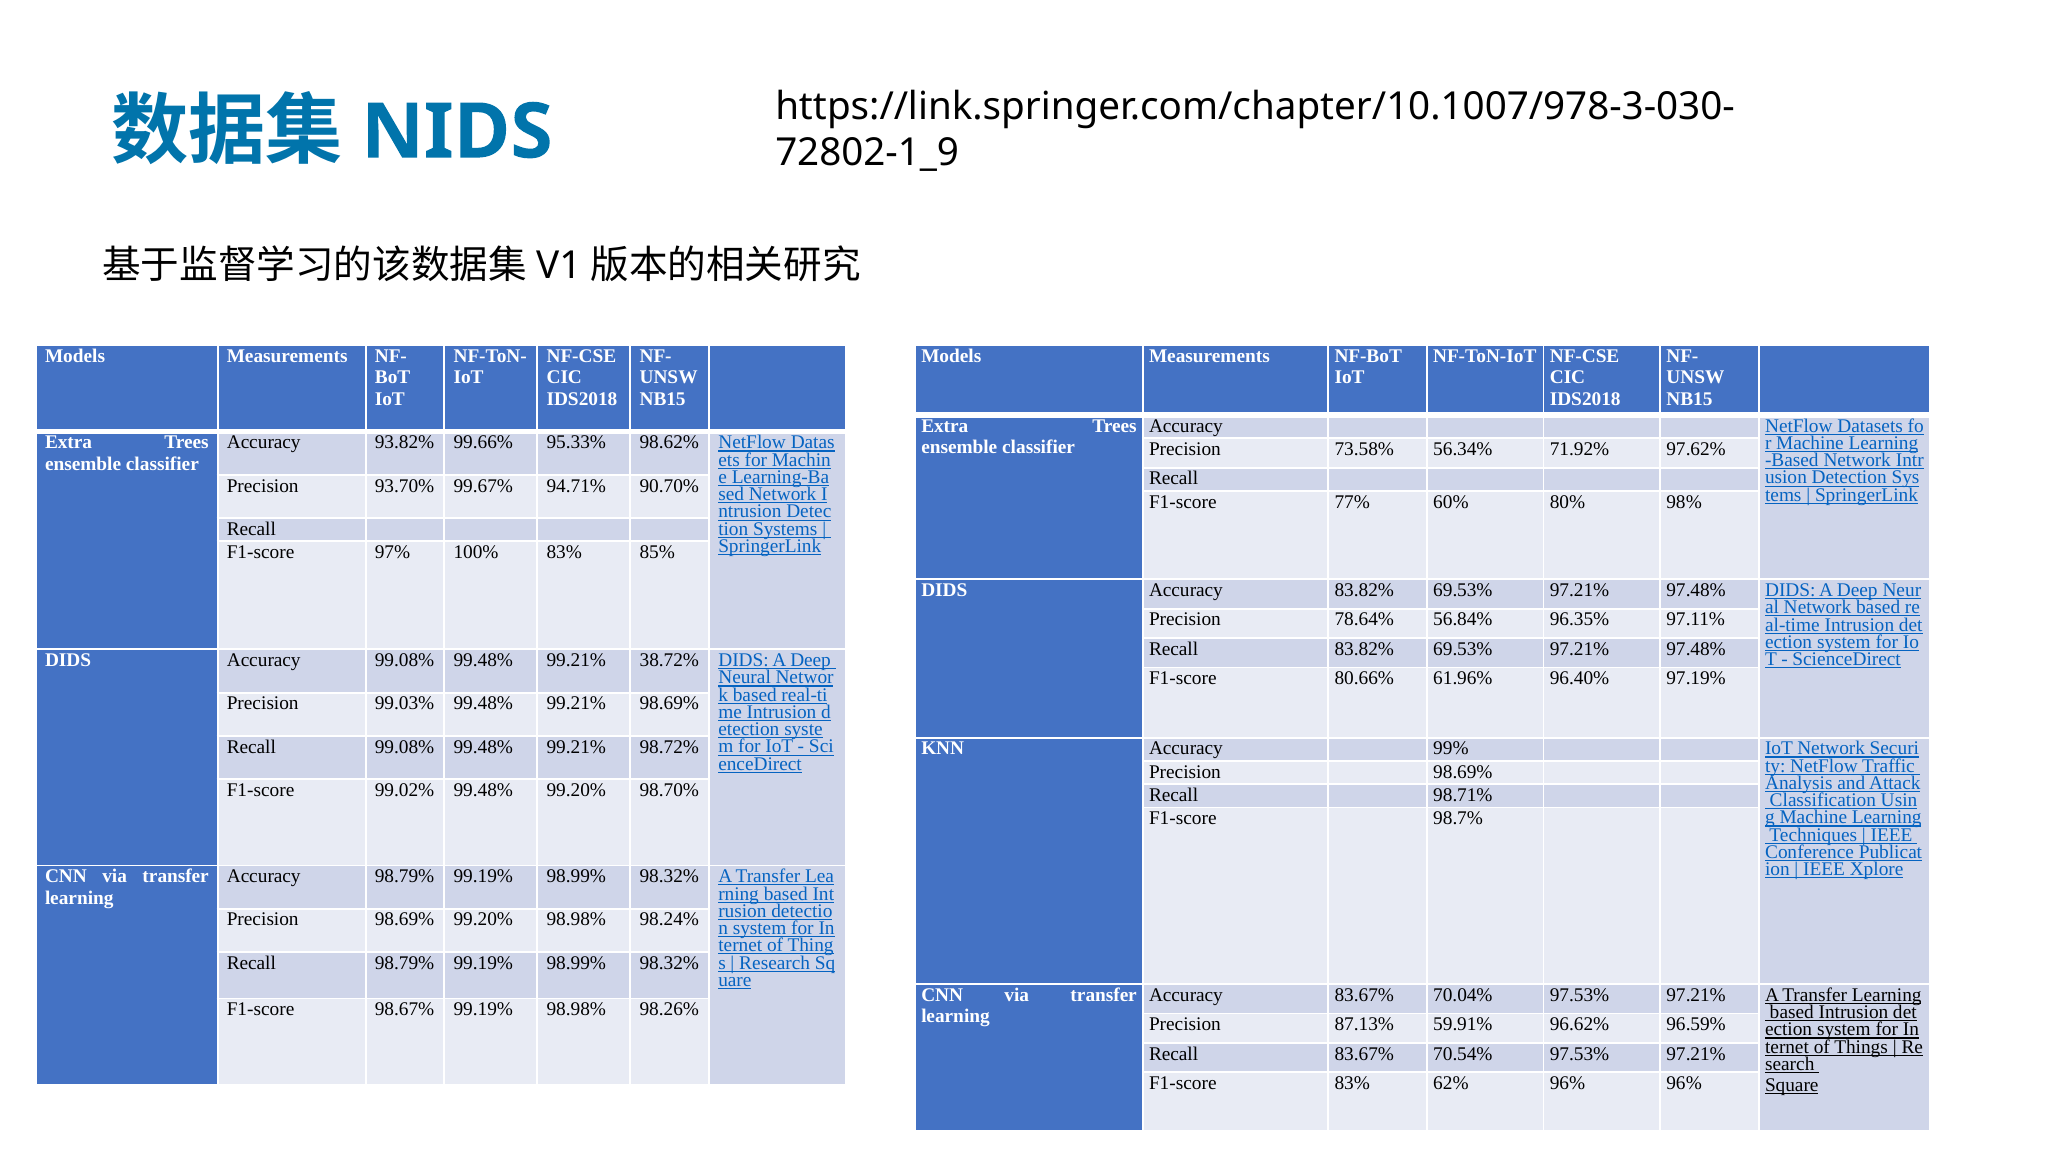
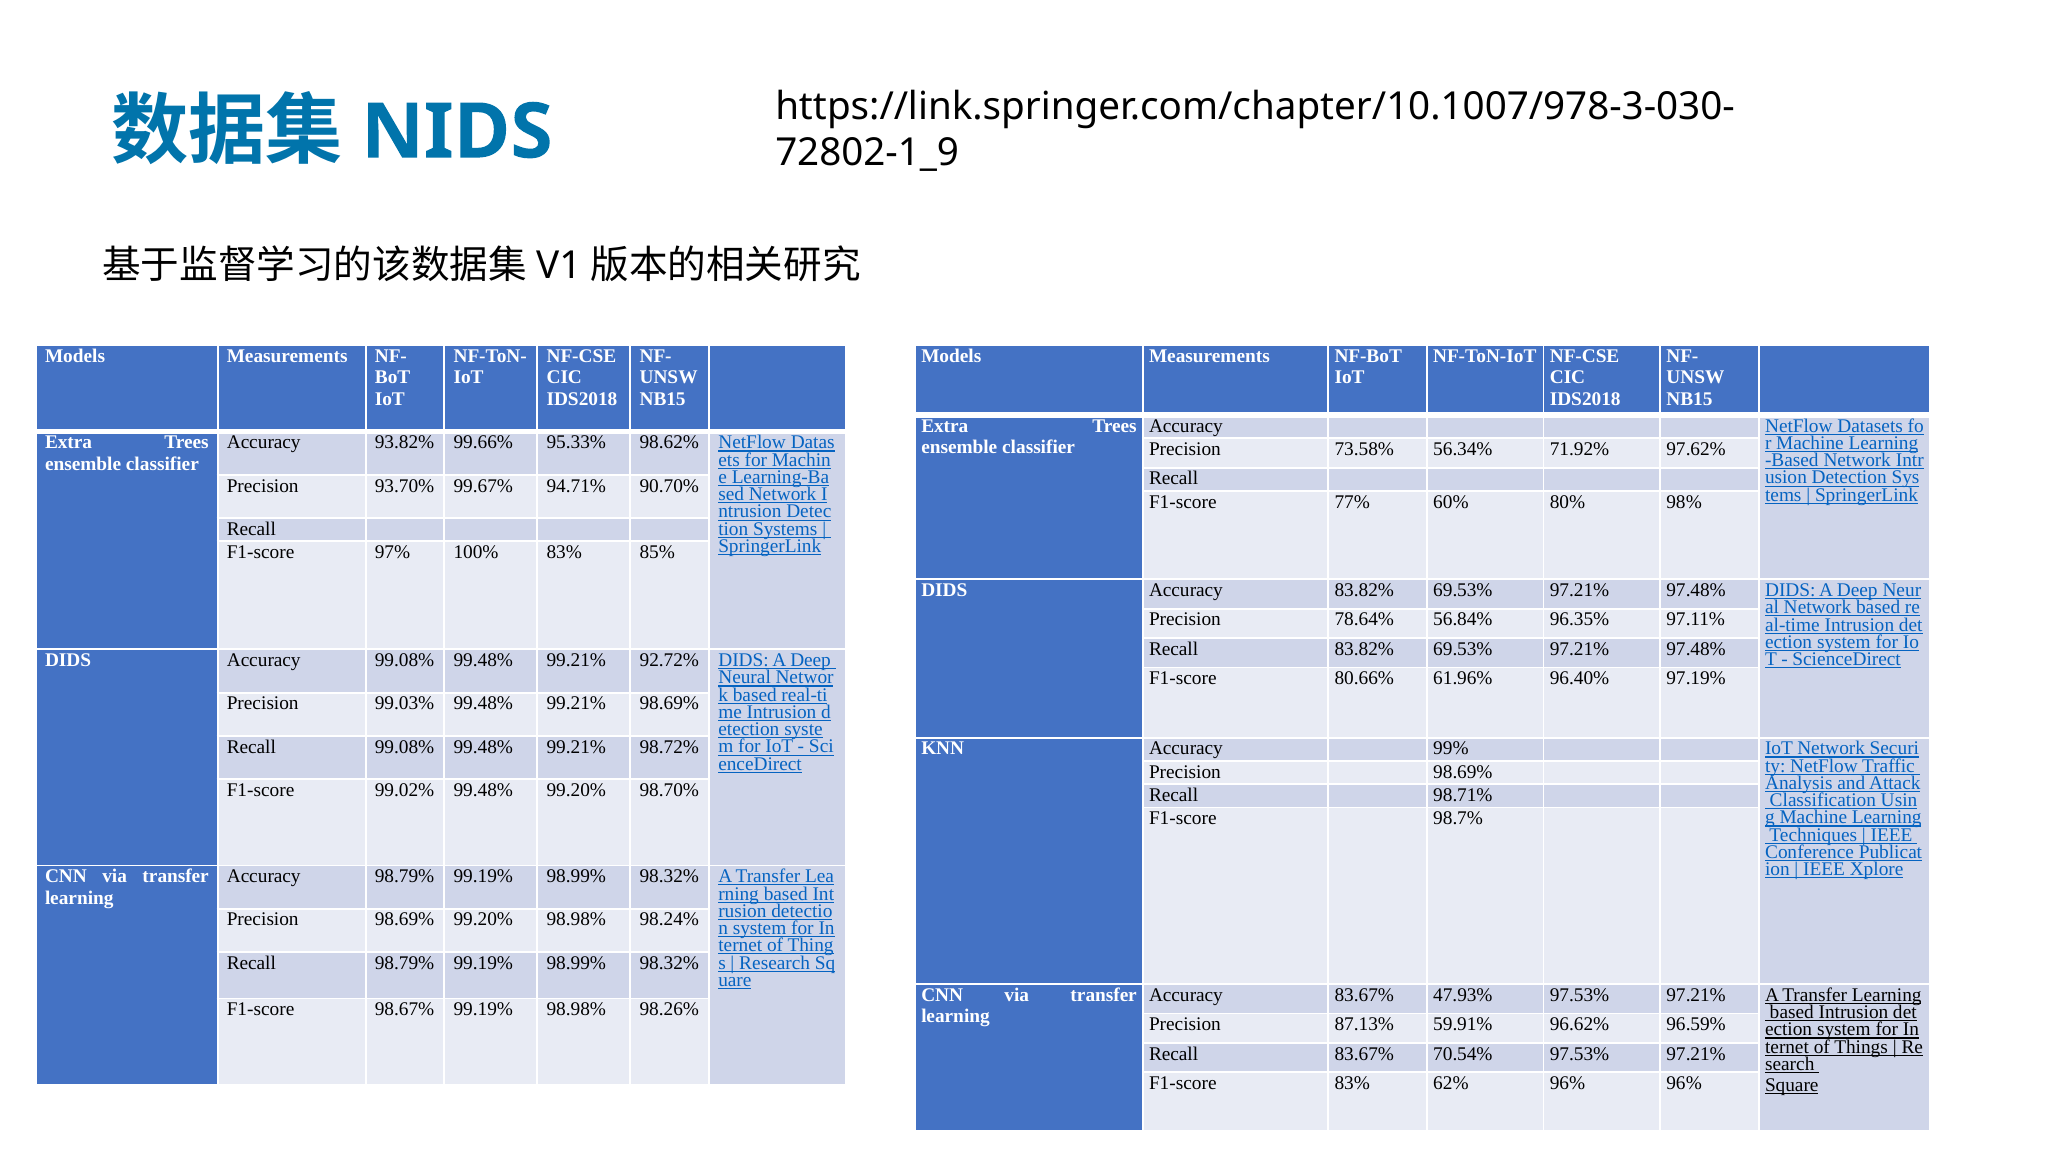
38.72%: 38.72% -> 92.72% (669, 660)
70.04%: 70.04% -> 47.93% (1463, 995)
